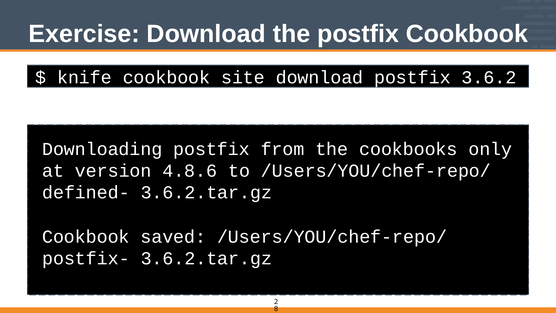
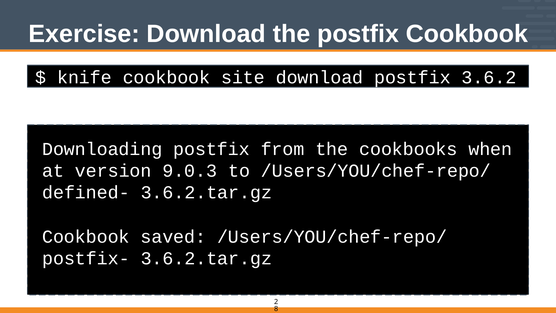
only: only -> when (490, 149)
4.8.6: 4.8.6 -> 9.0.3 (190, 171)
